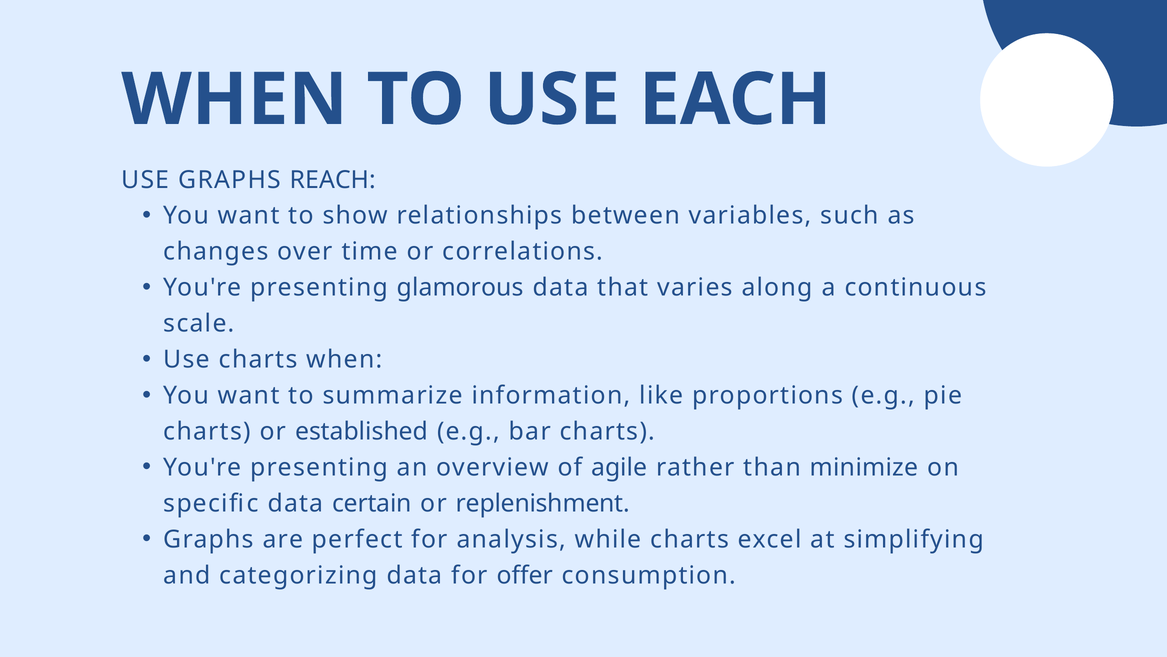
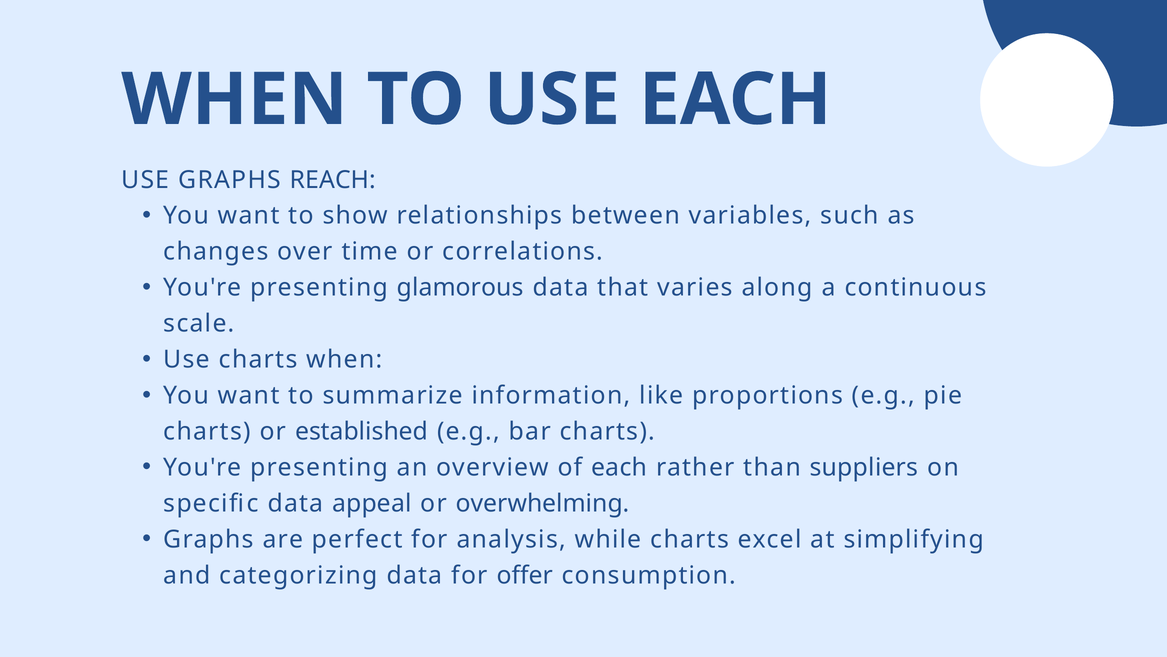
of agile: agile -> each (619, 467)
minimize: minimize -> suppliers (864, 467)
certain: certain -> appeal (372, 503)
replenishment: replenishment -> overwhelming (543, 503)
